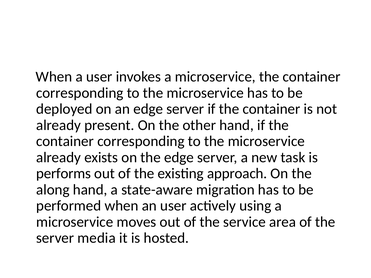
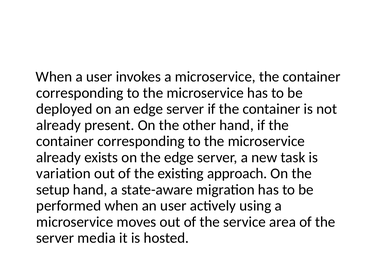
performs: performs -> variation (63, 174)
along: along -> setup (53, 190)
